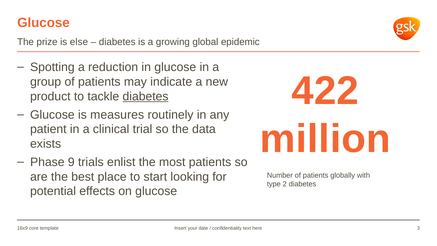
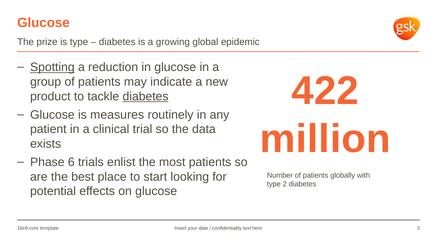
is else: else -> type (79, 42)
Spotting underline: none -> present (52, 67)
9: 9 -> 6 (71, 162)
